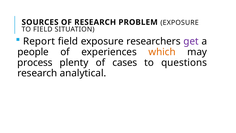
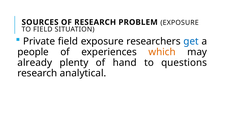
Report: Report -> Private (39, 41)
get colour: purple -> blue (191, 41)
process: process -> already (35, 62)
cases: cases -> hand (125, 62)
